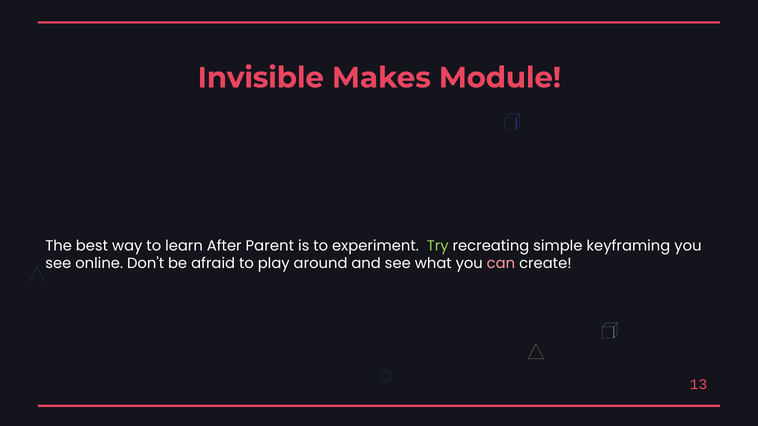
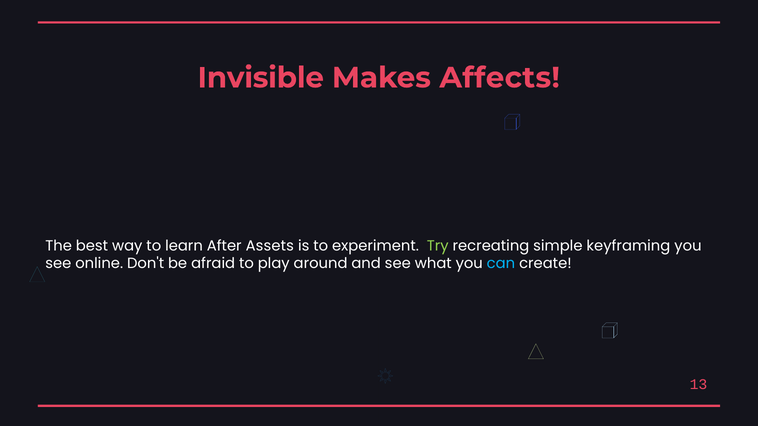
Module: Module -> Affects (500, 78)
Parent: Parent -> Assets (270, 246)
can colour: pink -> light blue (501, 264)
